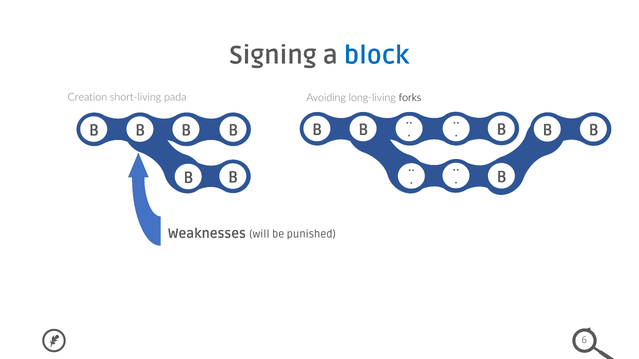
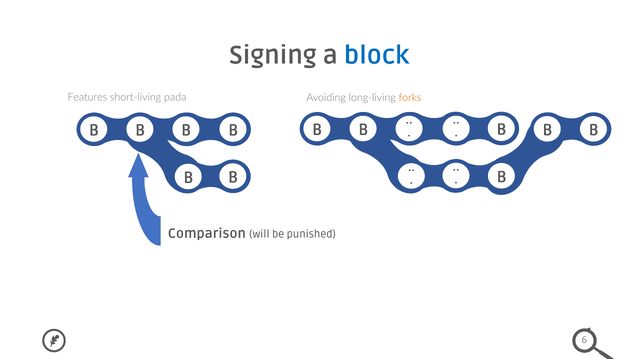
Creation: Creation -> Features (87, 97)
forks colour: black -> orange (410, 98)
Weaknesses: Weaknesses -> Comparison (207, 234)
